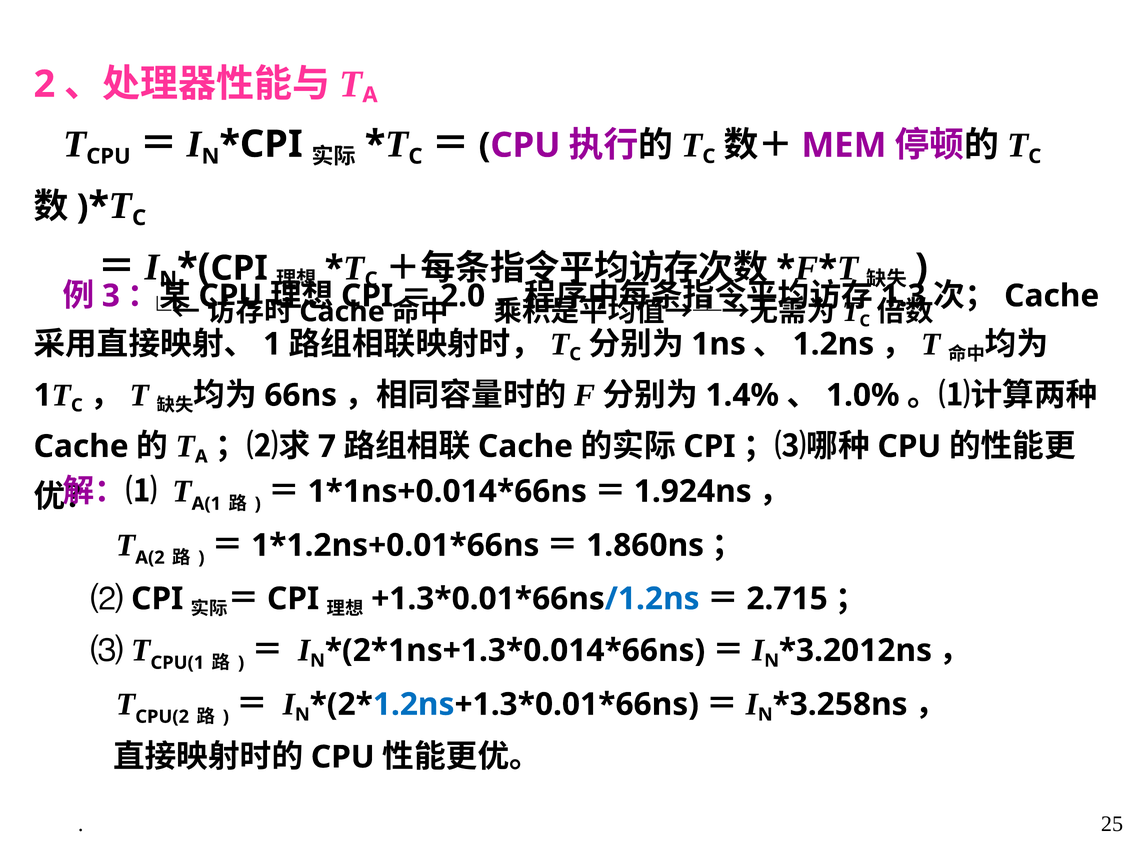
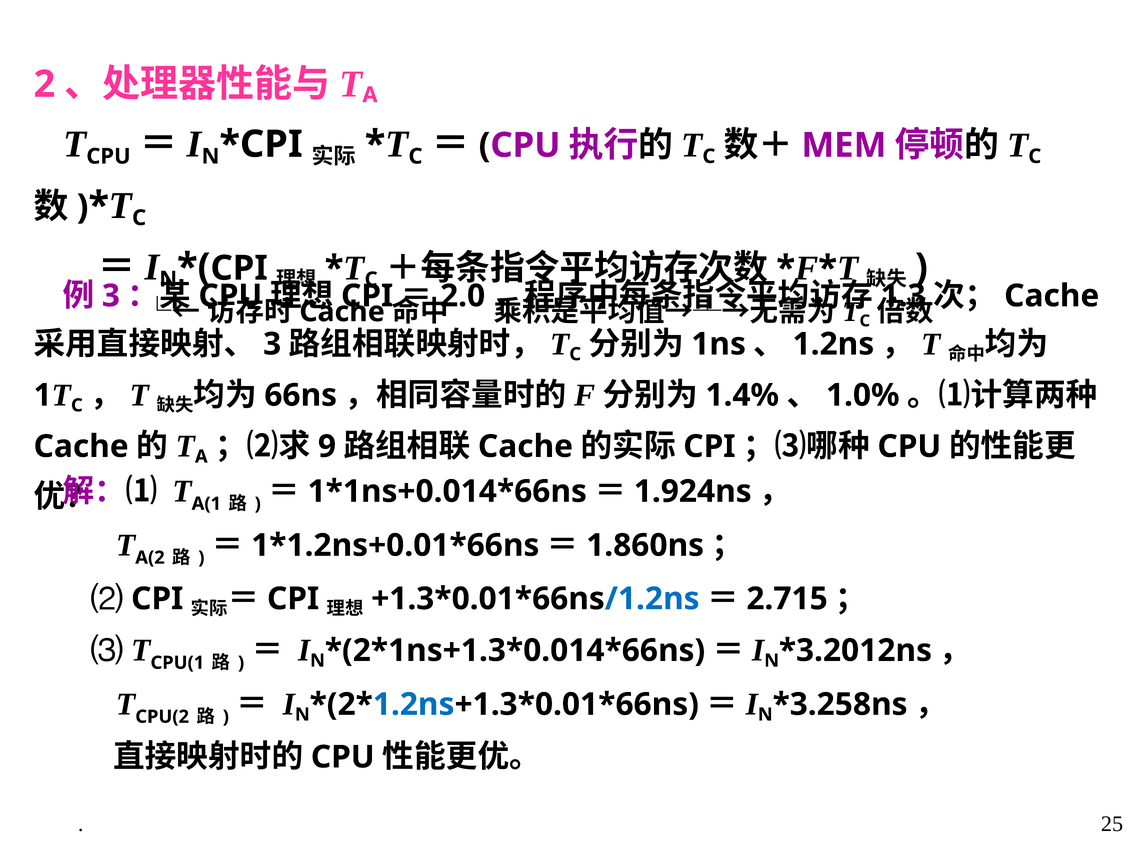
1: 1 -> 3 (272, 344)
7: 7 -> 9 (327, 447)
